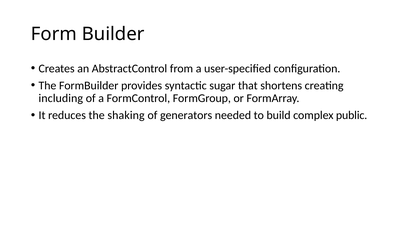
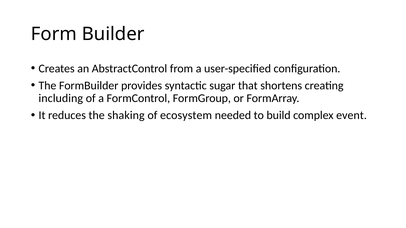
generators: generators -> ecosystem (186, 115)
public: public -> event (352, 115)
